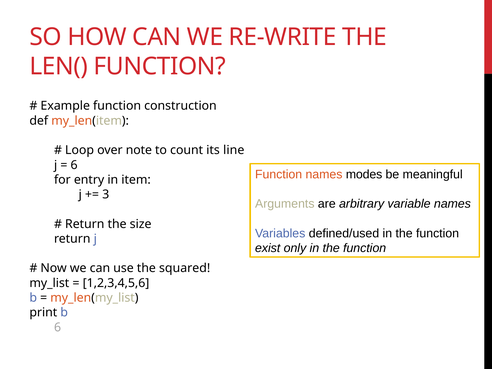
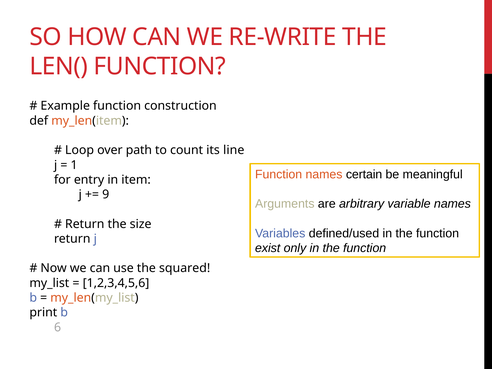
note: note -> path (139, 150)
6: 6 -> 1 (74, 165)
modes: modes -> certain (364, 174)
3: 3 -> 9 (106, 194)
